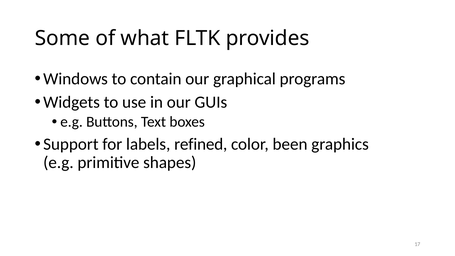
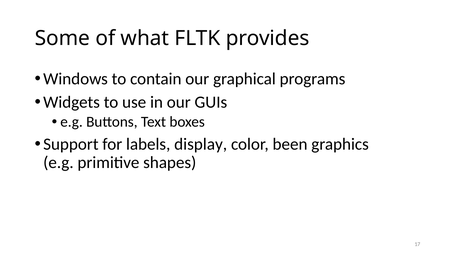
refined: refined -> display (201, 144)
